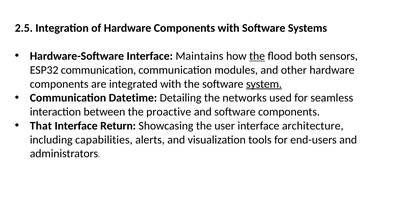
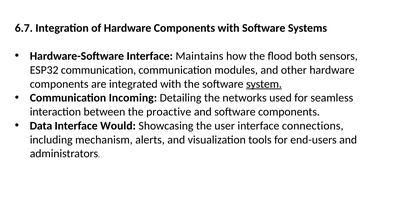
2.5: 2.5 -> 6.7 (24, 28)
the underline: present -> none (257, 56)
Datetime: Datetime -> Incoming (133, 98)
That: That -> Data (41, 126)
Return: Return -> Would (118, 126)
architecture: architecture -> connections (313, 126)
capabilities: capabilities -> mechanism (104, 140)
